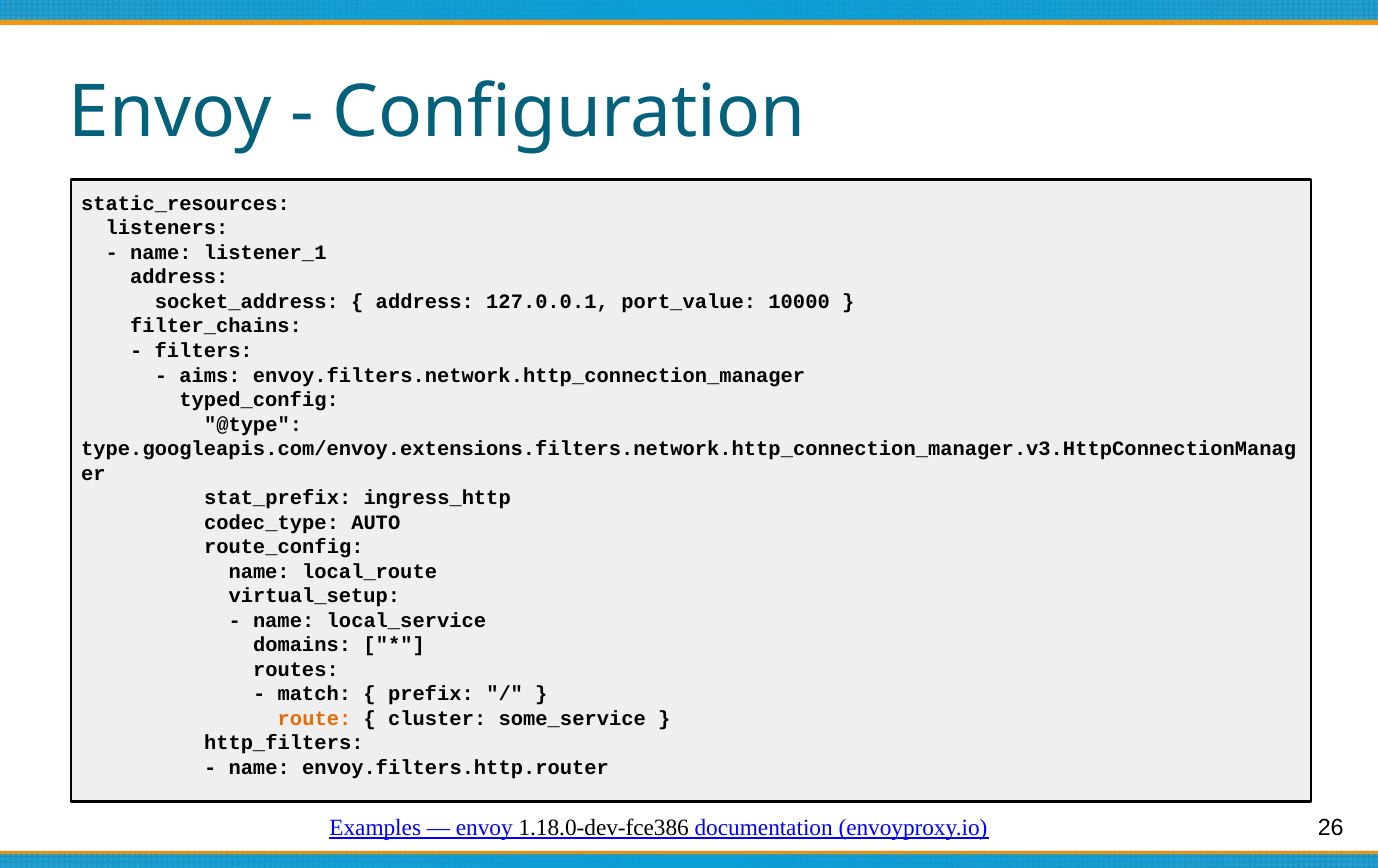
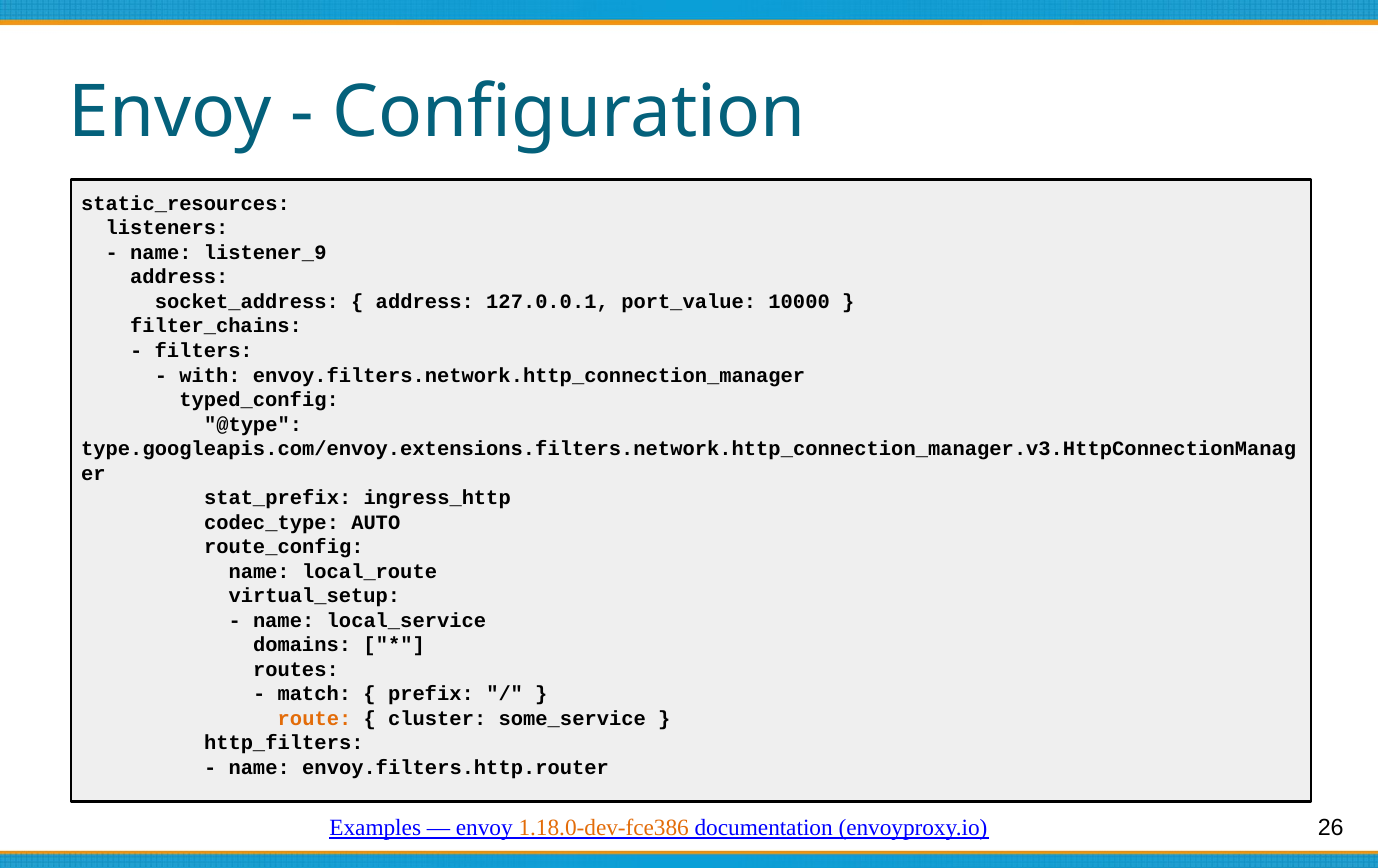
listener_1: listener_1 -> listener_9 (265, 253)
aims: aims -> with (210, 375)
1.18.0-dev-fce386 colour: black -> orange (604, 828)
